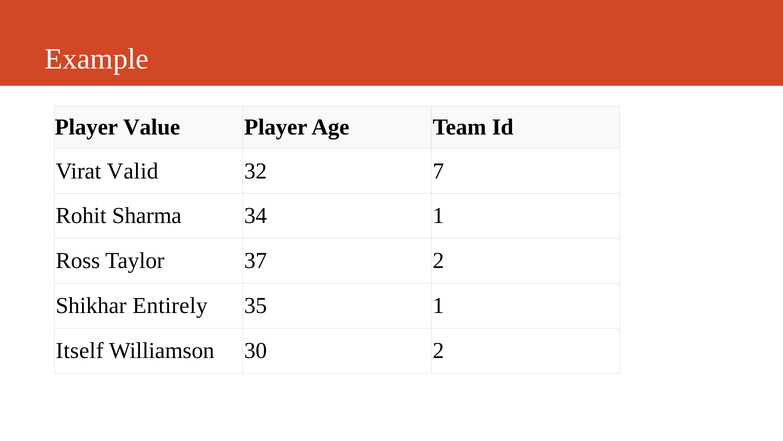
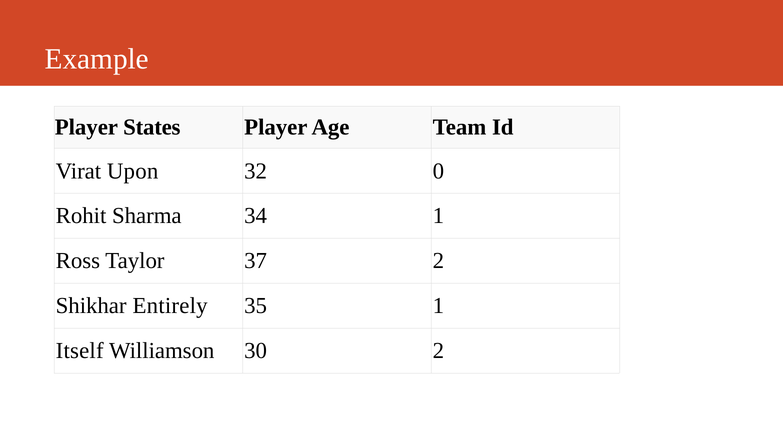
Value: Value -> States (152, 127)
Valid: Valid -> Upon (133, 171)
7: 7 -> 0 (438, 171)
